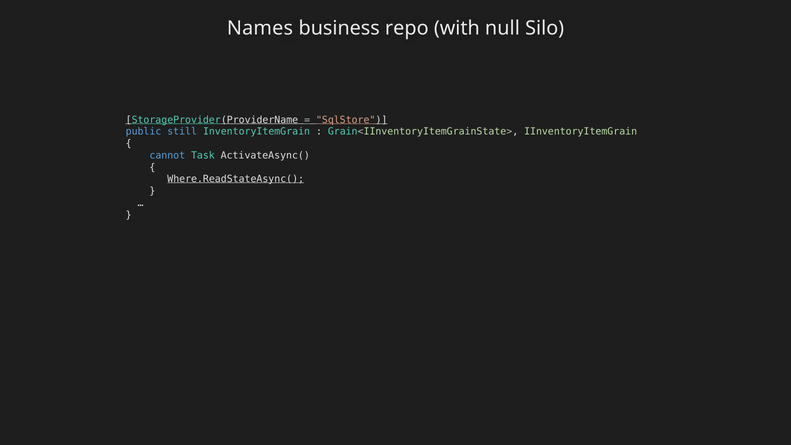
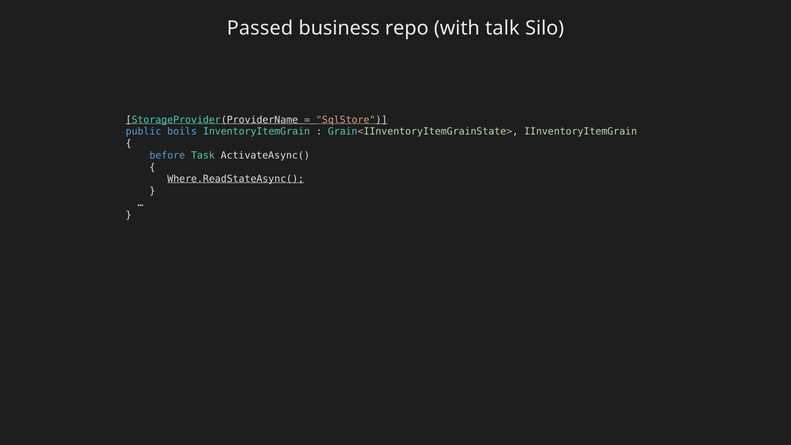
Names: Names -> Passed (260, 28)
null: null -> talk (502, 28)
still: still -> boils (182, 132)
cannot: cannot -> before (167, 155)
